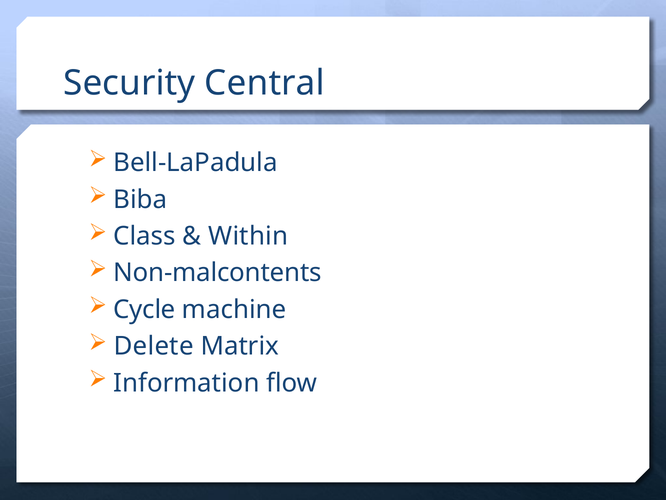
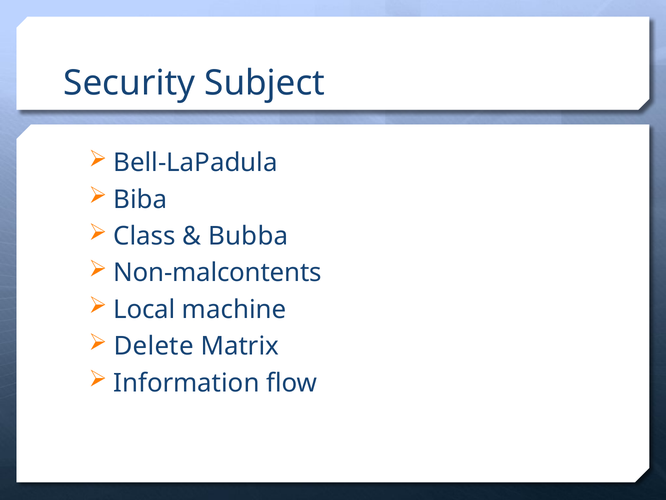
Central: Central -> Subject (265, 83)
Within: Within -> Bubba (248, 236)
Cycle: Cycle -> Local (144, 309)
